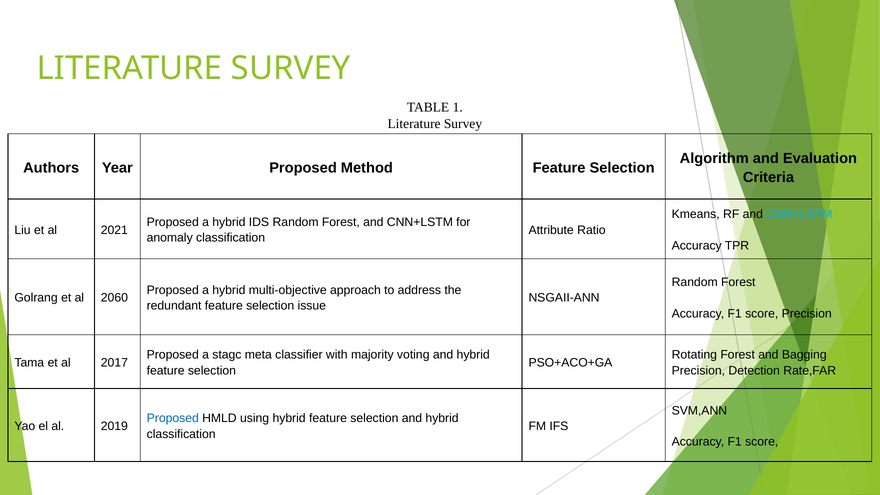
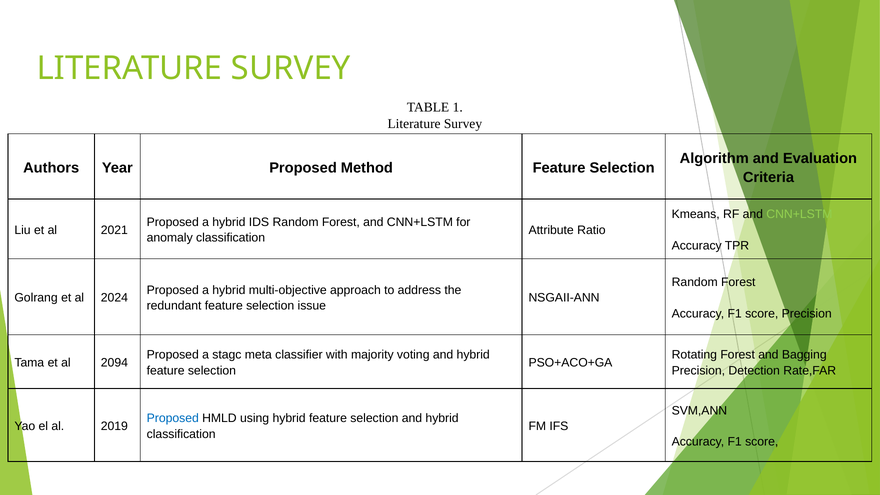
CNN+LSTM colour: light blue -> light green (799, 214)
2060: 2060 -> 2024 (114, 298)
2017: 2017 -> 2094 (114, 363)
